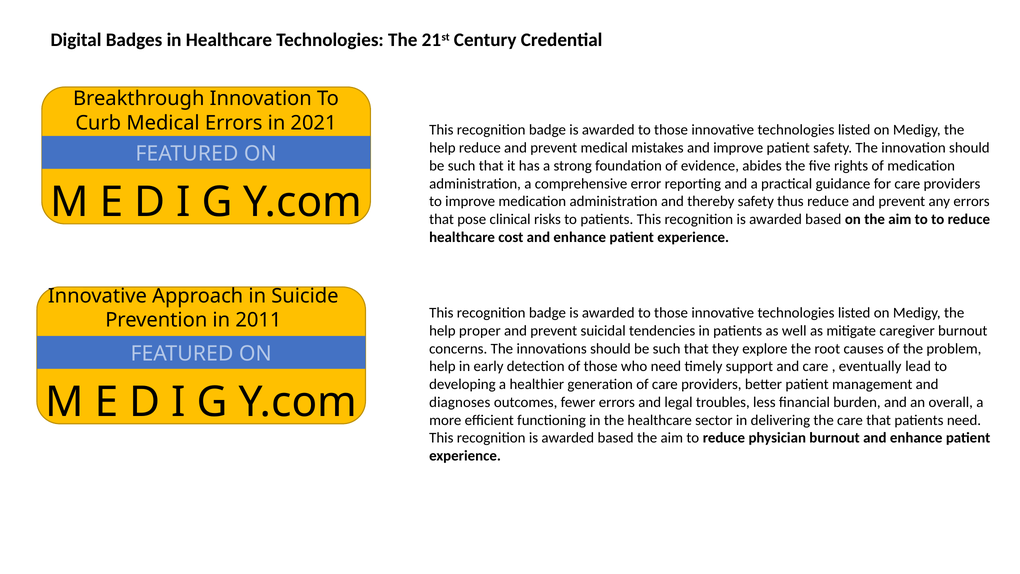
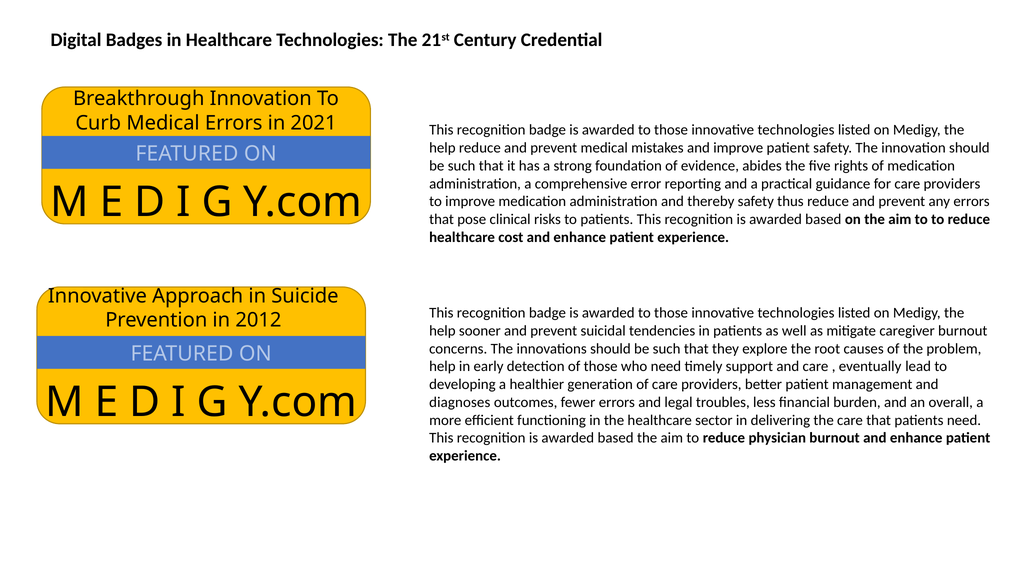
2011: 2011 -> 2012 (258, 320)
proper: proper -> sooner (480, 331)
